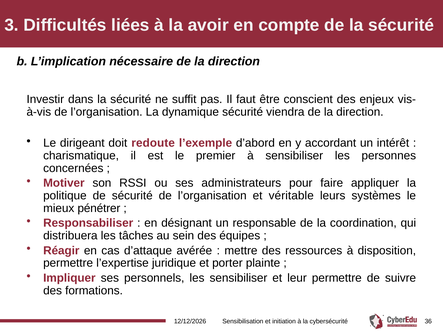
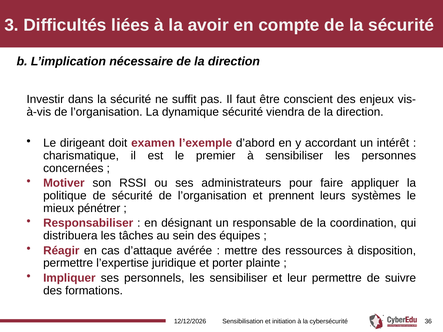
redoute: redoute -> examen (153, 143)
véritable: véritable -> prennent (291, 196)
